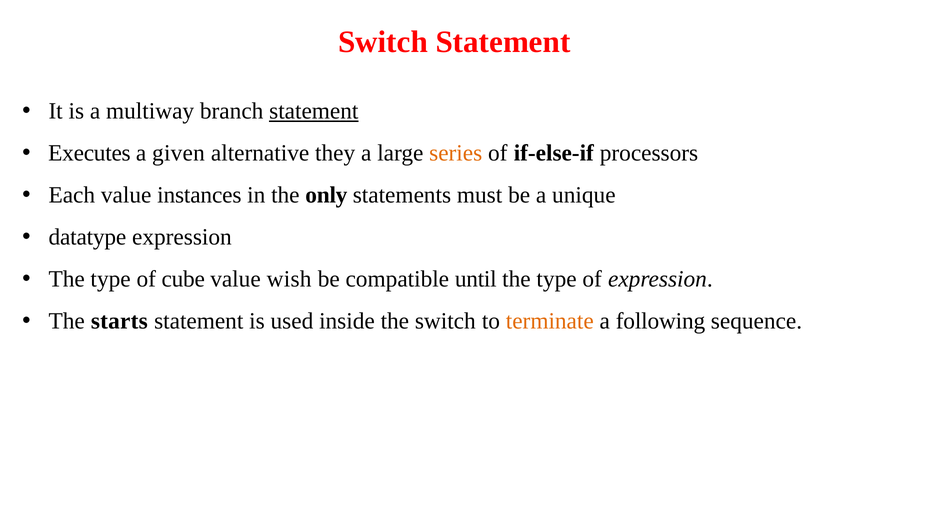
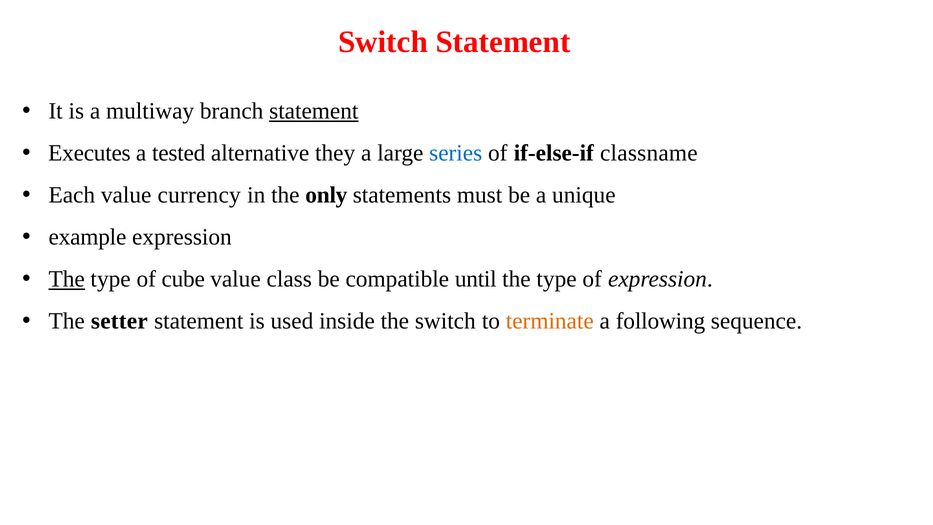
given: given -> tested (179, 153)
series colour: orange -> blue (456, 153)
processors: processors -> classname (649, 153)
instances: instances -> currency (199, 195)
datatype: datatype -> example (87, 237)
The underline: none -> present (67, 279)
wish: wish -> class (289, 279)
starts: starts -> setter (119, 321)
